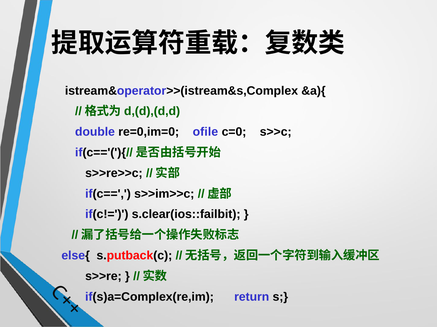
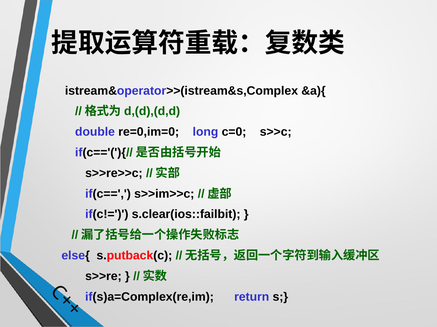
ofile: ofile -> long (205, 132)
